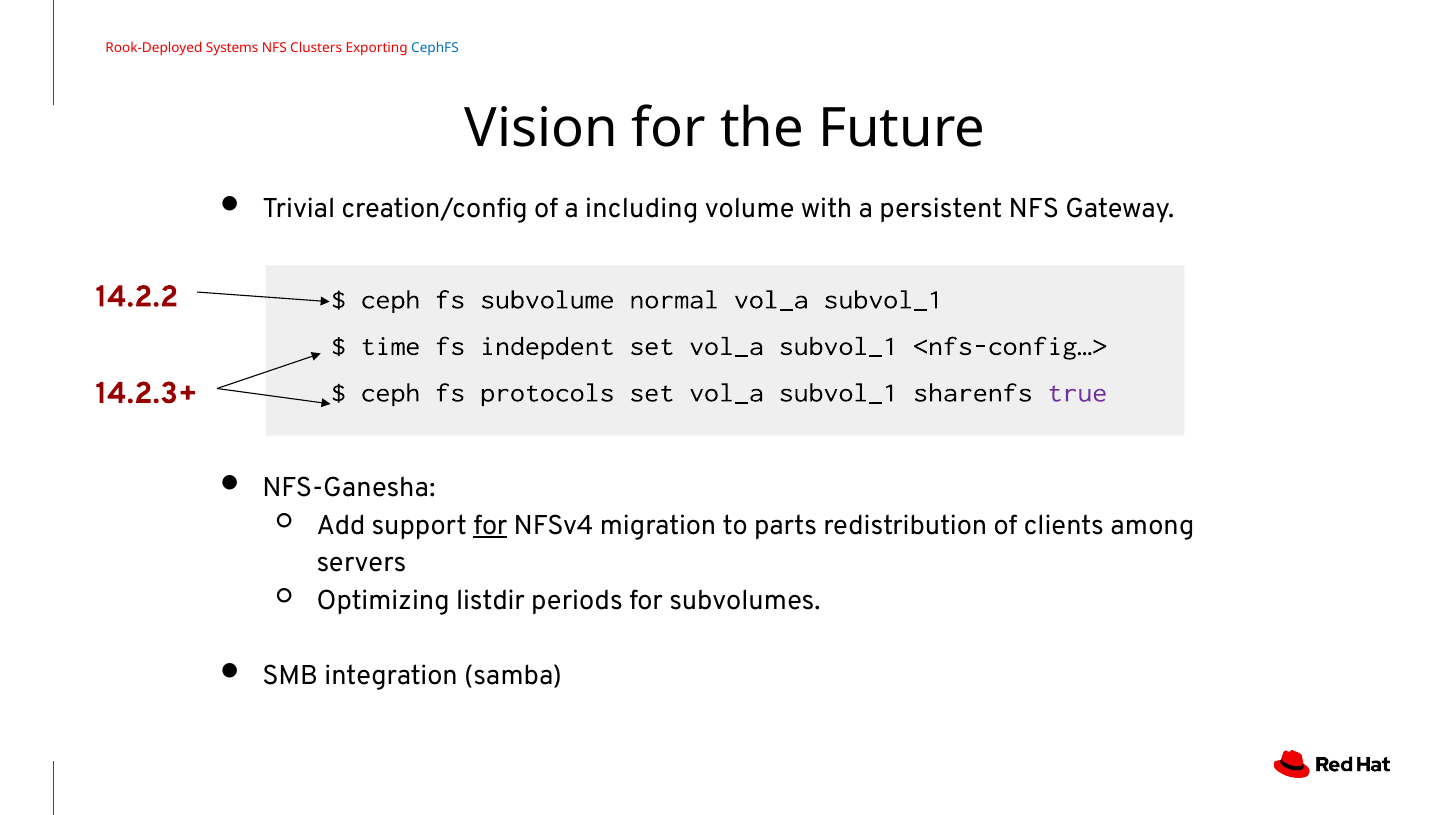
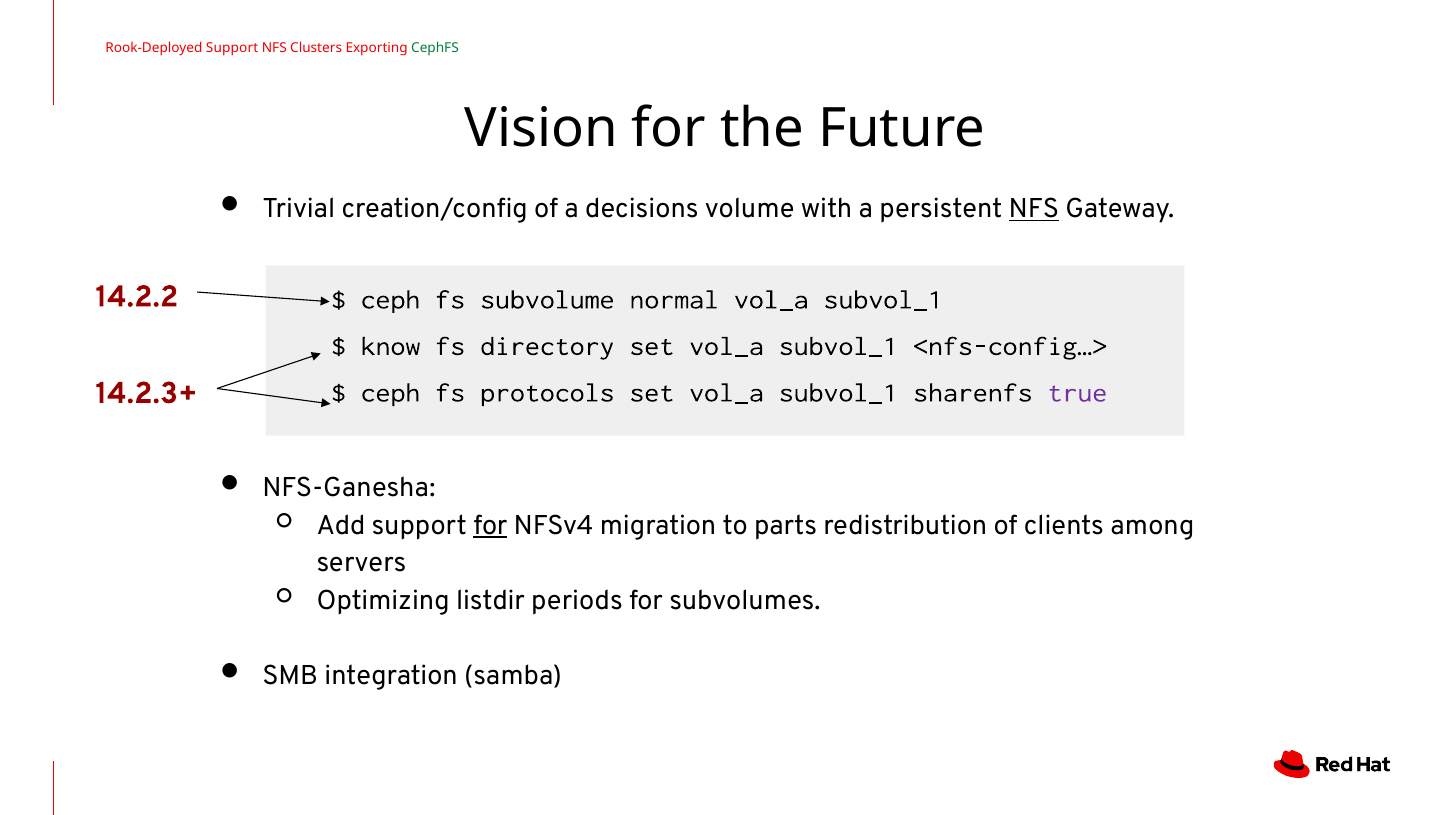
Rook-Deployed Systems: Systems -> Support (232, 48)
CephFS colour: blue -> green (435, 48)
including: including -> decisions (642, 209)
NFS underline: none -> present (1034, 209)
time: time -> know (391, 346)
indepdent: indepdent -> directory (547, 346)
